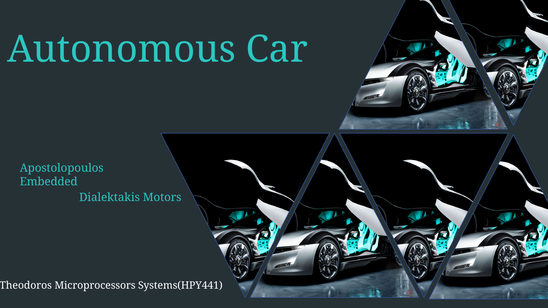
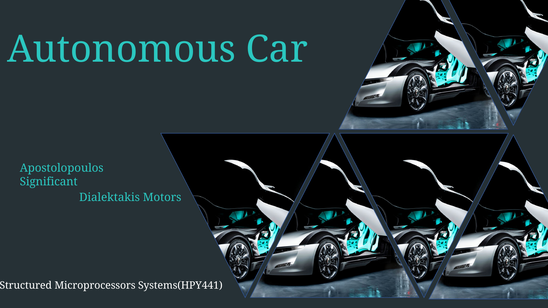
Embedded: Embedded -> Significant (49, 182)
Theodoros: Theodoros -> Structured (26, 286)
